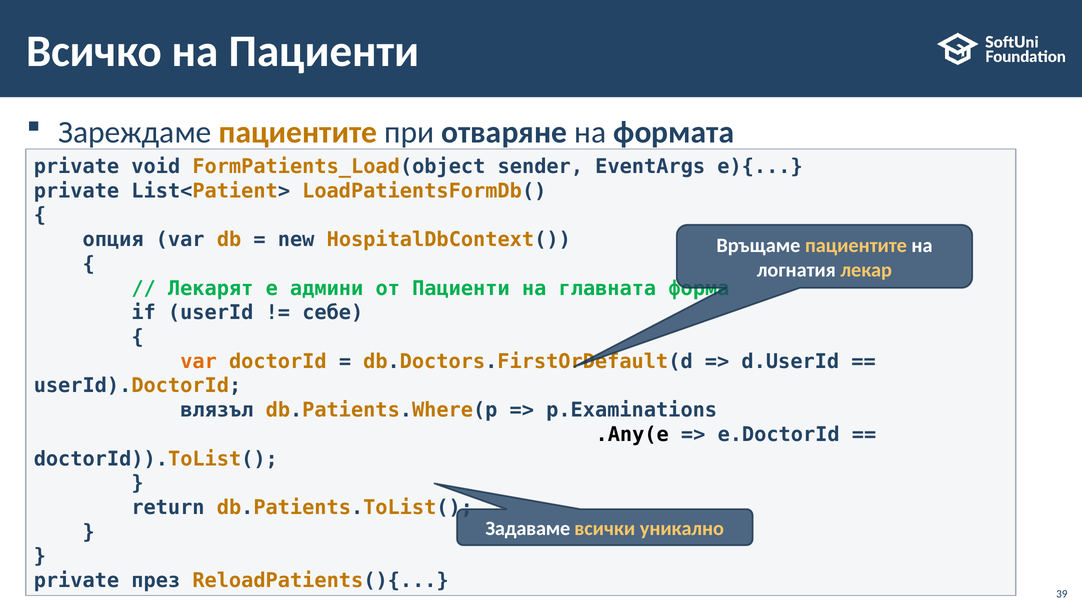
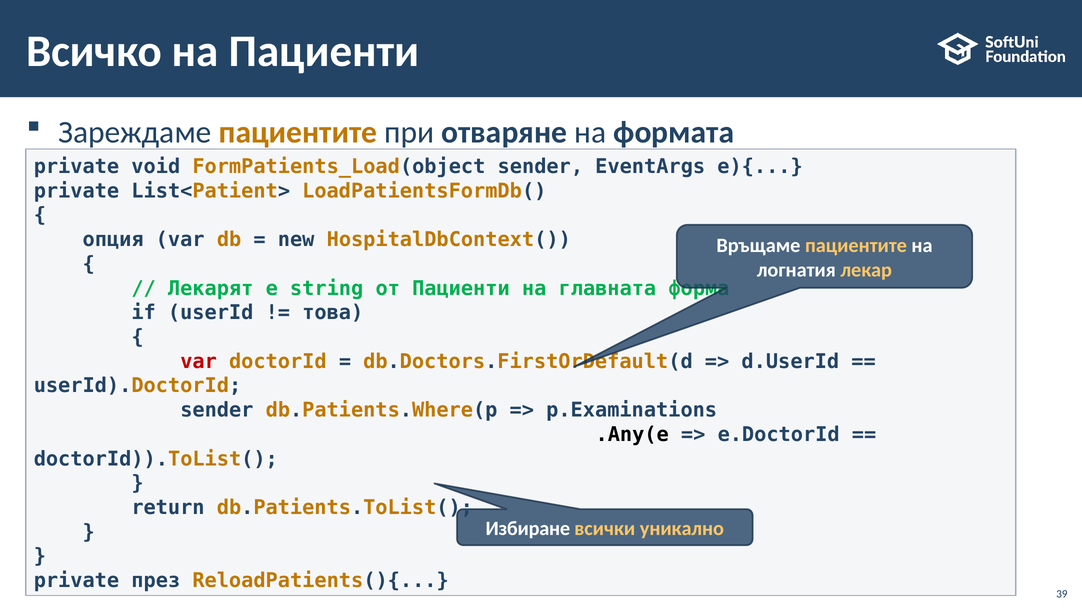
админи: админи -> string (327, 288)
себе: себе -> това (333, 312)
var colour: orange -> red (199, 361)
влязъл: влязъл -> sender (217, 410)
Задаваме: Задаваме -> Избиране (528, 528)
